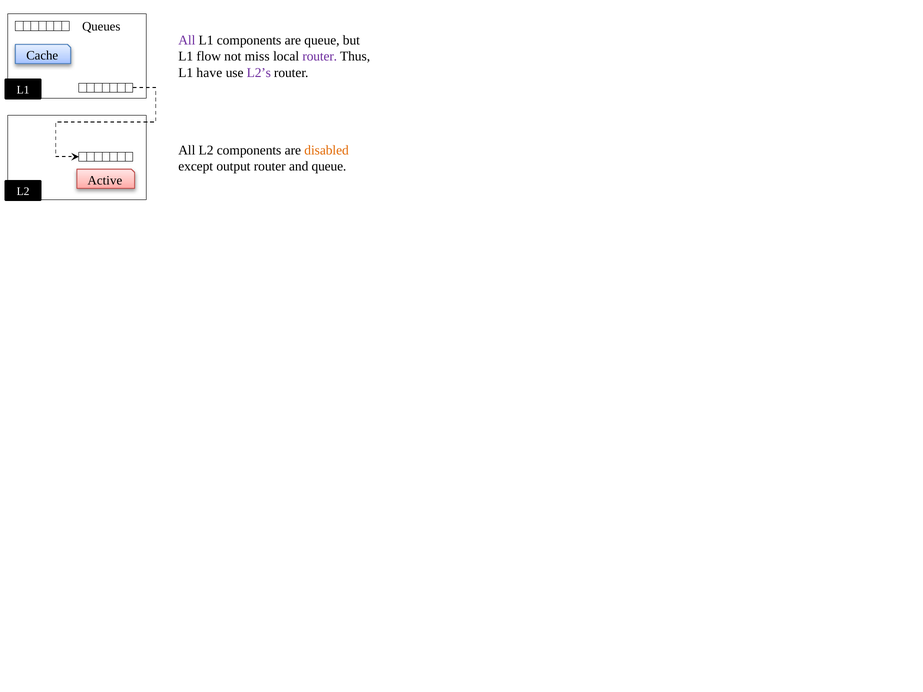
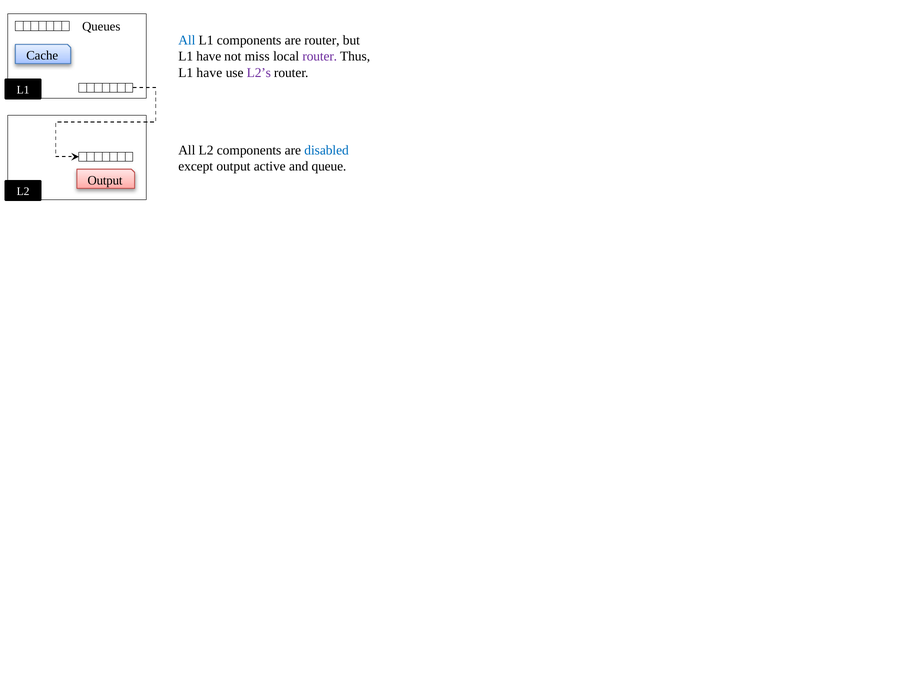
All colour: purple -> blue (187, 40)
are queue: queue -> router (322, 40)
flow: flow -> have (209, 56)
disabled colour: orange -> blue (327, 150)
output router: router -> active (270, 167)
Active: Active -> Output (105, 181)
